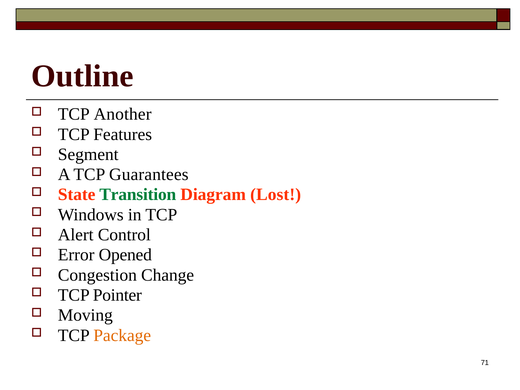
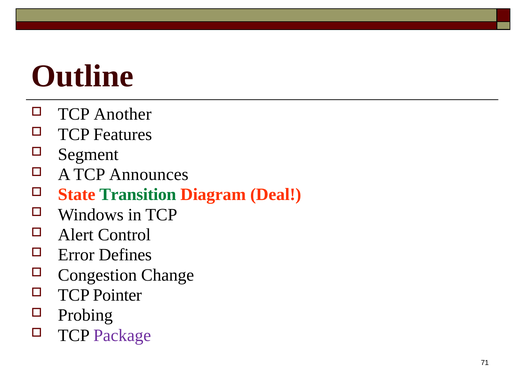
Guarantees: Guarantees -> Announces (149, 174)
Lost: Lost -> Deal (276, 195)
Opened: Opened -> Defines (125, 255)
Moving: Moving -> Probing (85, 315)
Package colour: orange -> purple (122, 335)
